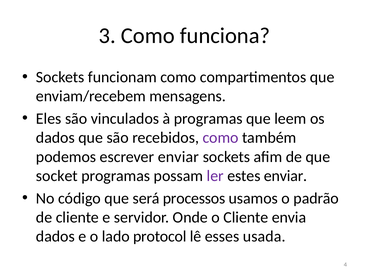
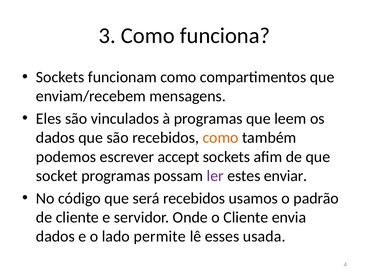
como colour: purple -> orange (221, 138)
escrever enviar: enviar -> accept (179, 157)
será processos: processos -> recebidos (194, 198)
protocol: protocol -> permite (160, 236)
